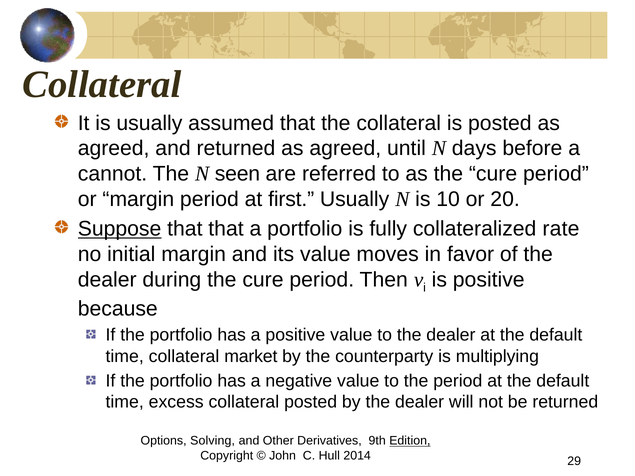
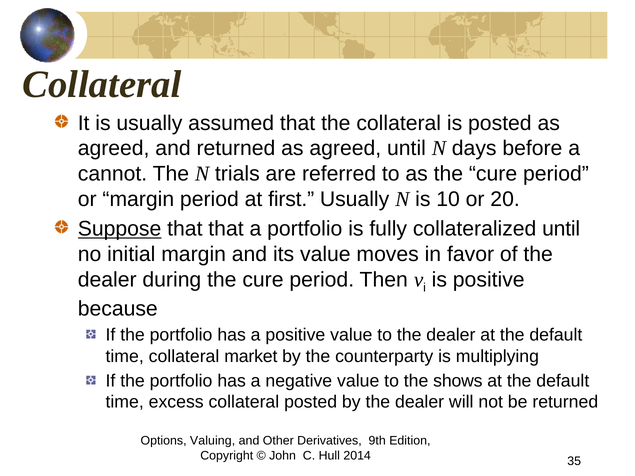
seen: seen -> trials (237, 174)
collateralized rate: rate -> until (561, 229)
the period: period -> shows (458, 381)
Solving: Solving -> Valuing (213, 441)
Edition underline: present -> none (410, 441)
29: 29 -> 35 (574, 461)
